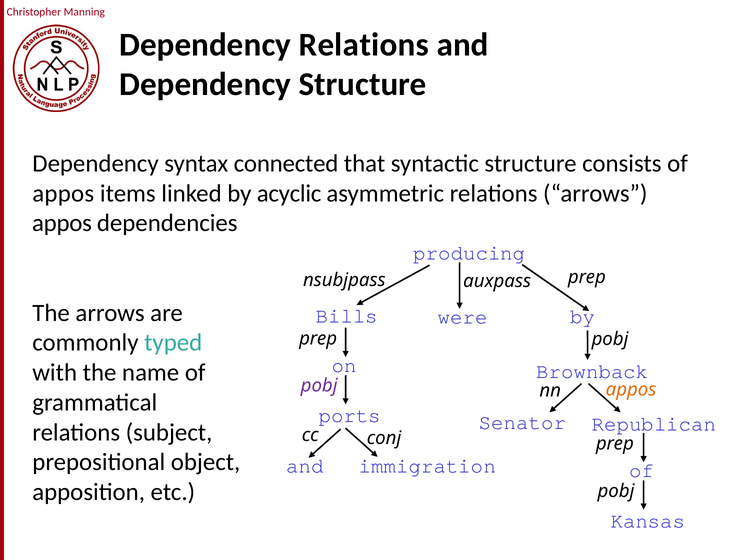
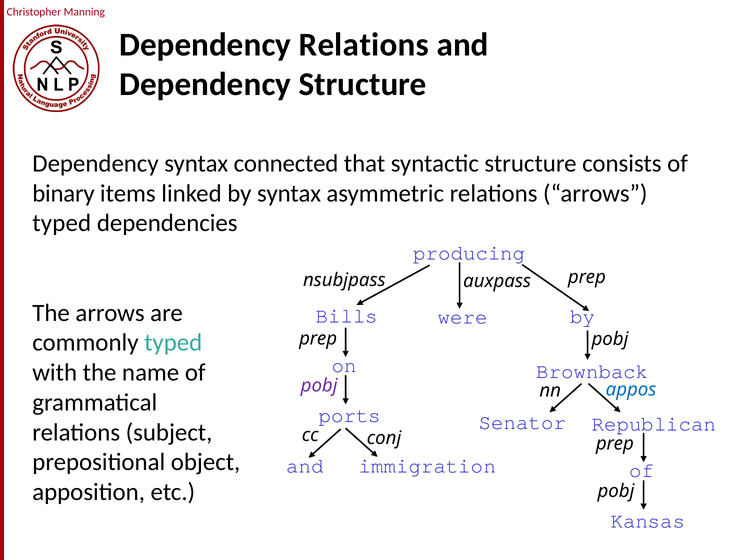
appos: appos -> binary (63, 193)
by acyclic: acyclic -> syntax (289, 193)
appos: appos -> typed (62, 223)
appos colour: orange -> blue (631, 389)
